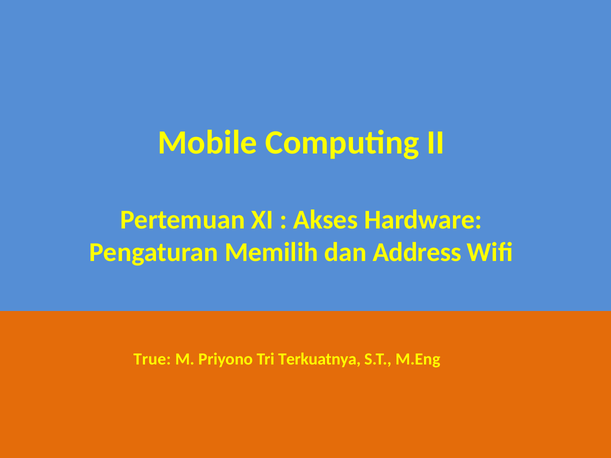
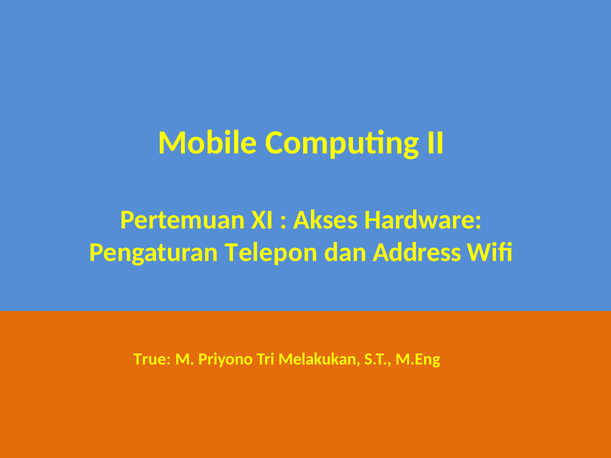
Memilih: Memilih -> Telepon (271, 252)
Terkuatnya: Terkuatnya -> Melakukan (319, 359)
